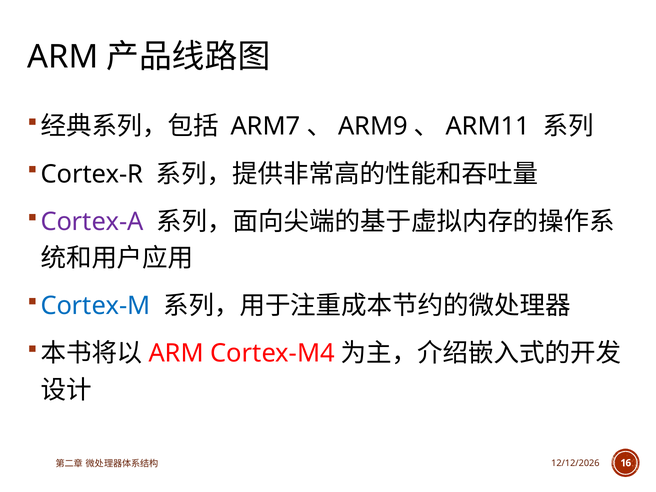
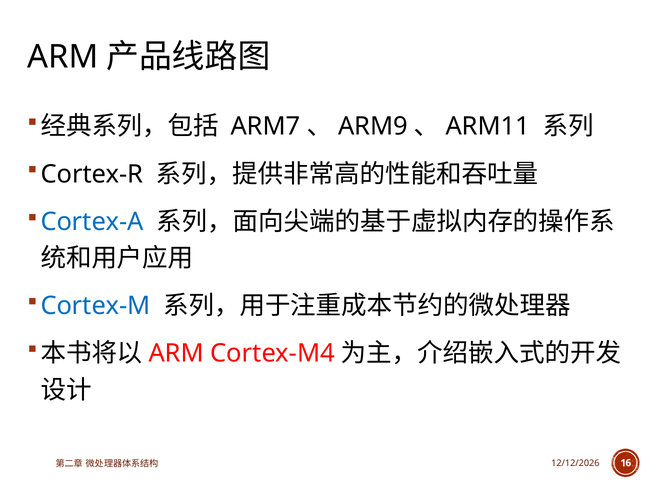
Cortex-A colour: purple -> blue (92, 222)
